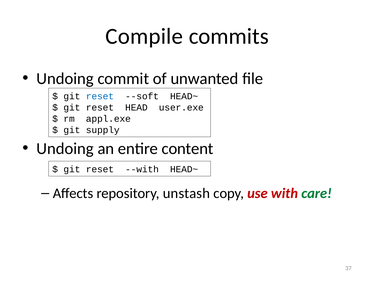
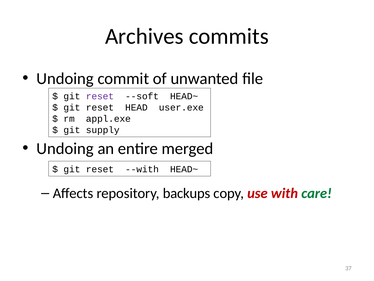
Compile: Compile -> Archives (144, 36)
reset colour: blue -> purple (100, 96)
content: content -> merged (188, 148)
unstash: unstash -> backups (187, 193)
